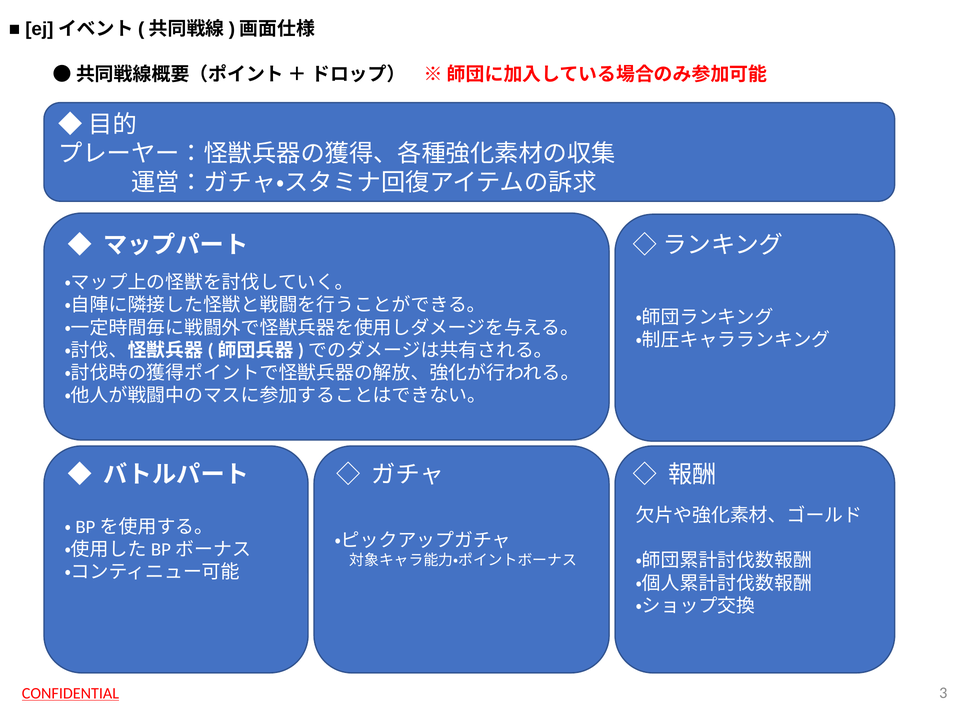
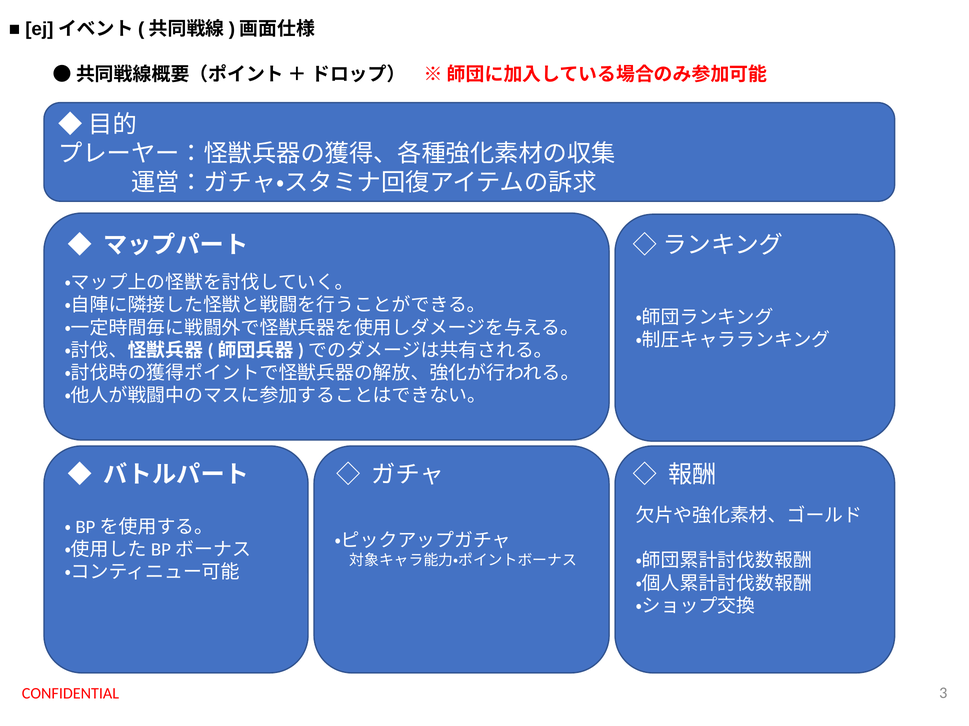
CONFIDENTIAL underline: present -> none (70, 694)
